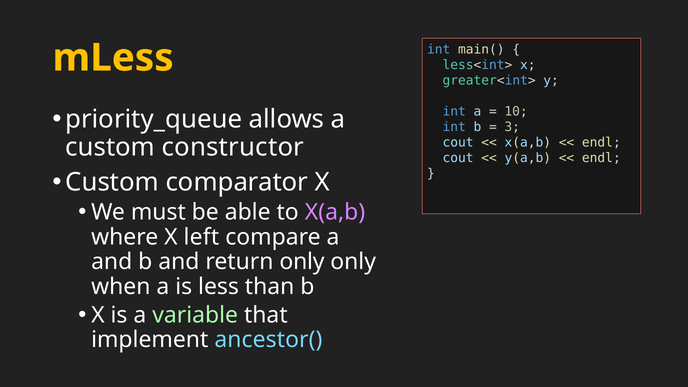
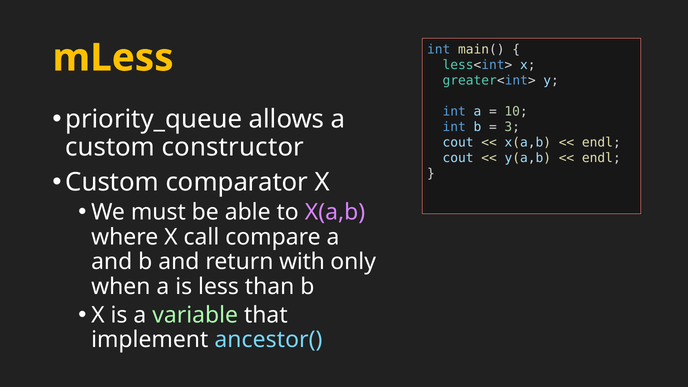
left: left -> call (201, 237)
return only: only -> with (302, 262)
